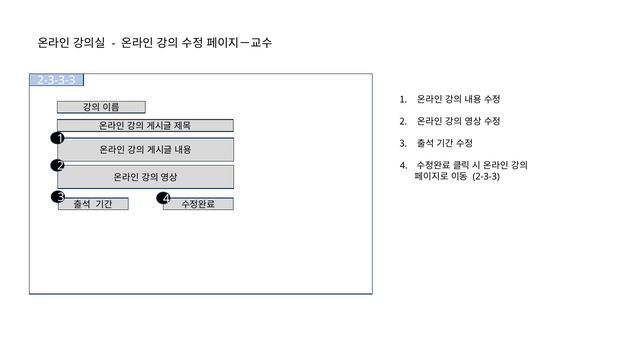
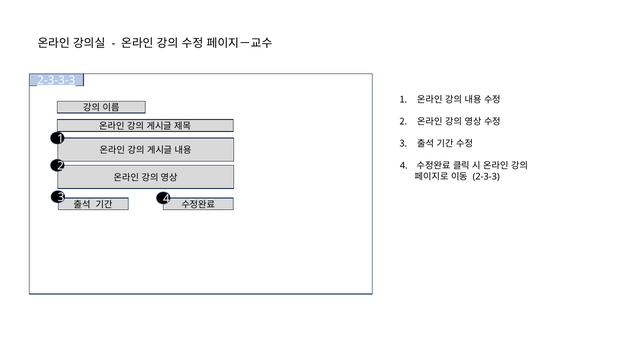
2-3-3-3 underline: none -> present (56, 81)
